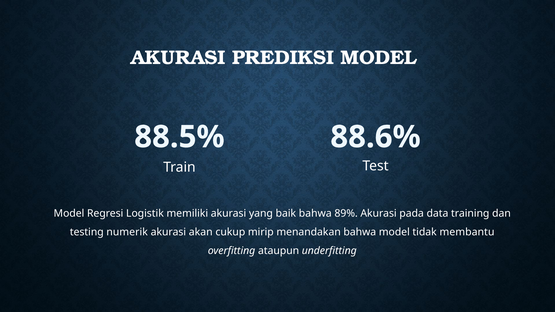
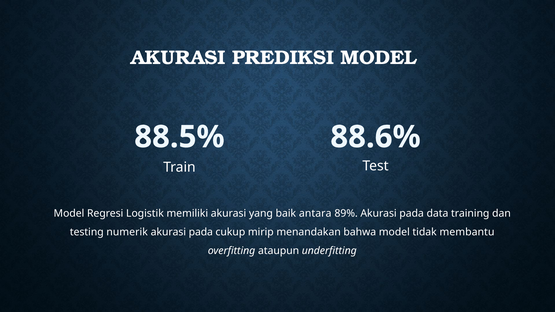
baik bahwa: bahwa -> antara (315, 213)
akan: akan -> pada (201, 232)
